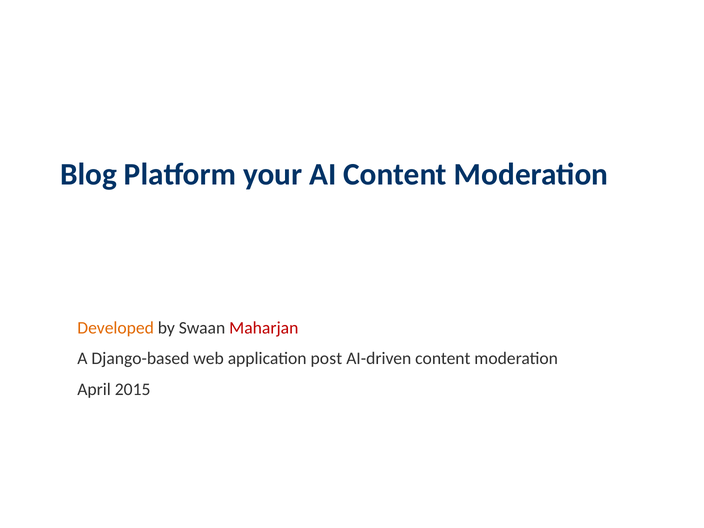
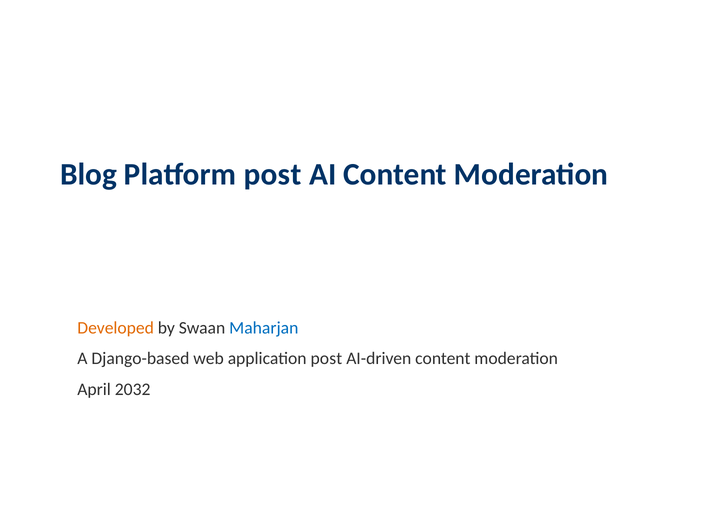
Platform your: your -> post (272, 174)
Maharjan colour: red -> blue (264, 328)
2015: 2015 -> 2032 (133, 390)
